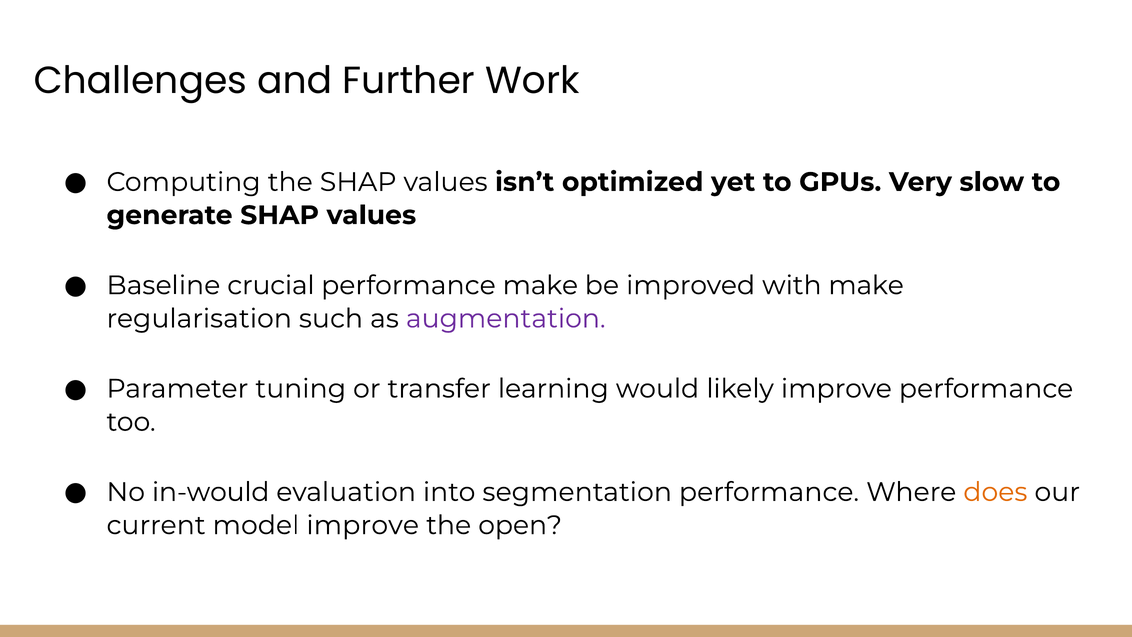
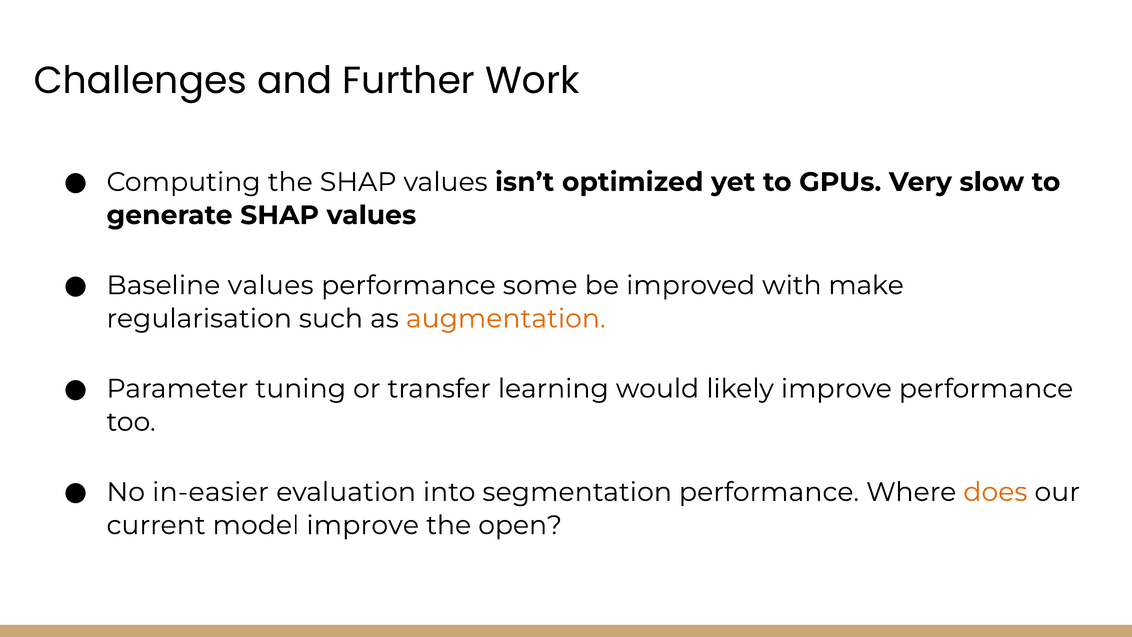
Baseline crucial: crucial -> values (271, 285)
performance make: make -> some (540, 285)
augmentation colour: purple -> orange (506, 319)
in-would: in-would -> in-easier (210, 492)
